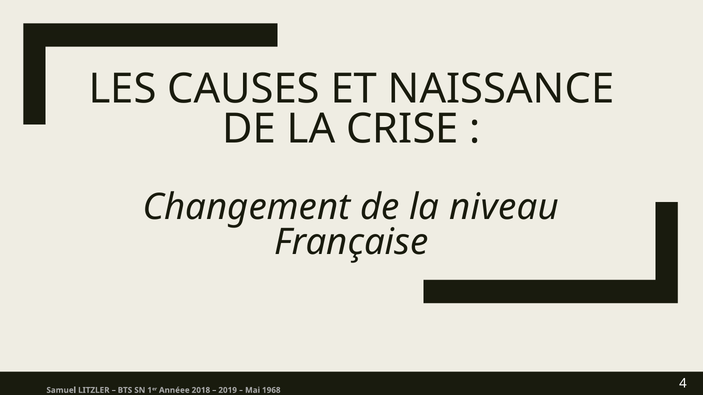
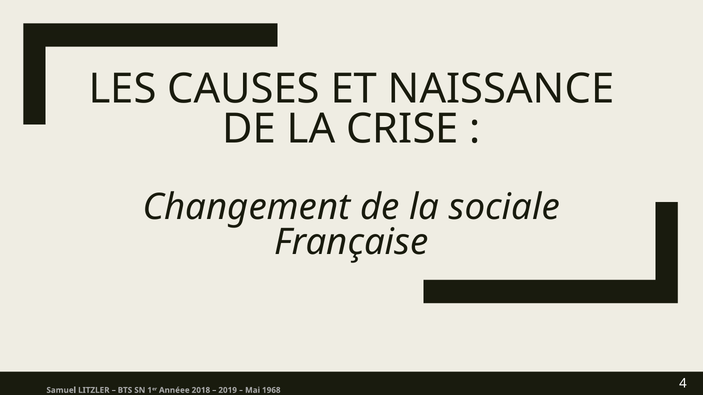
niveau: niveau -> sociale (504, 207)
